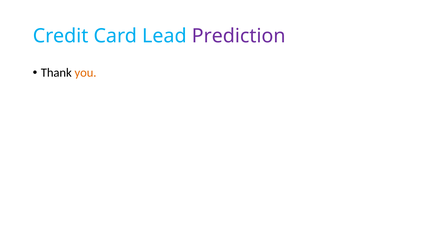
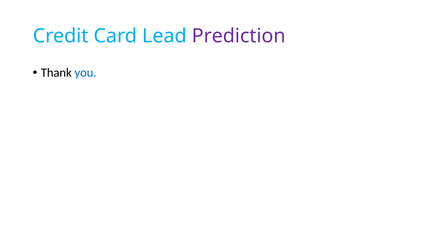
you colour: orange -> blue (86, 73)
